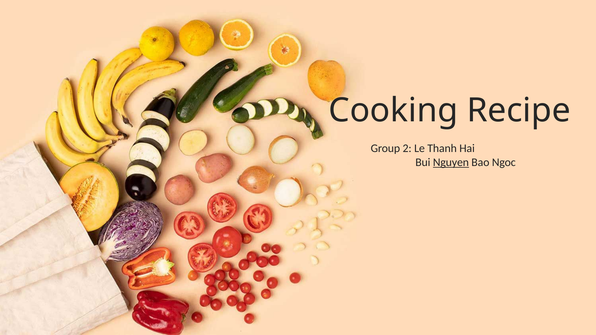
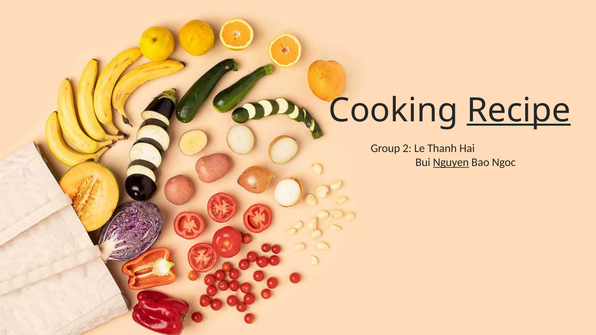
Recipe underline: none -> present (519, 110)
